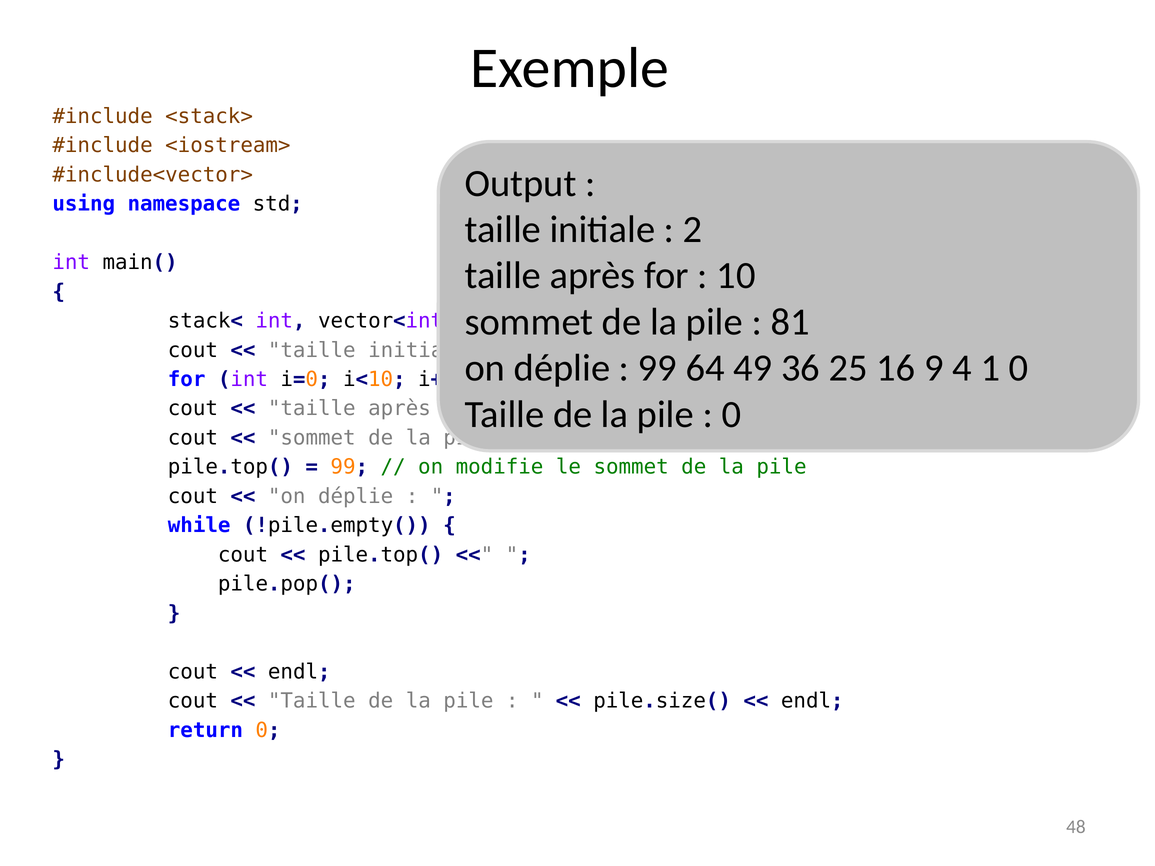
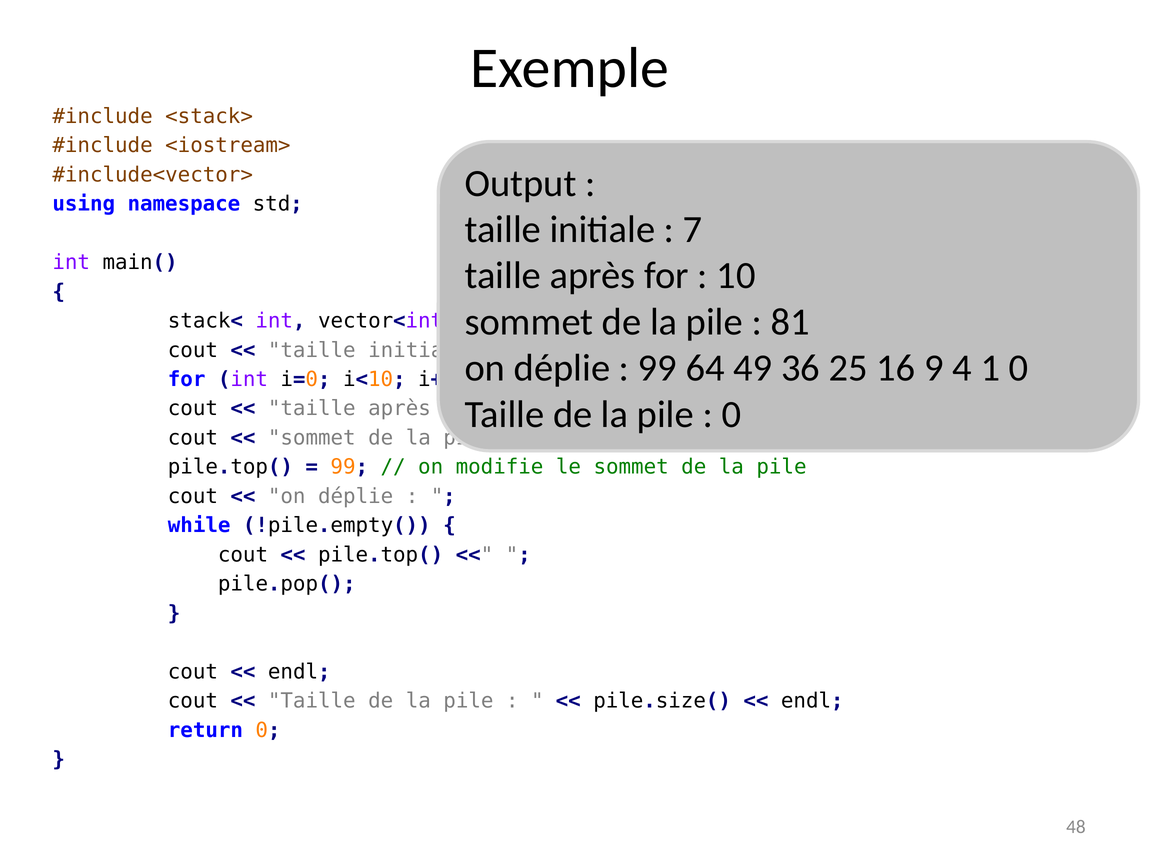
2: 2 -> 7 (693, 230)
